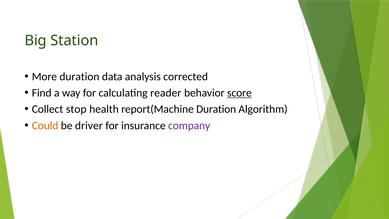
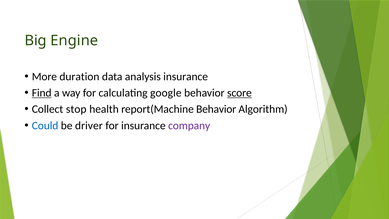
Station: Station -> Engine (74, 40)
analysis corrected: corrected -> insurance (186, 76)
Find underline: none -> present (42, 93)
reader: reader -> google (166, 93)
report(Machine Duration: Duration -> Behavior (216, 109)
Could colour: orange -> blue (45, 125)
